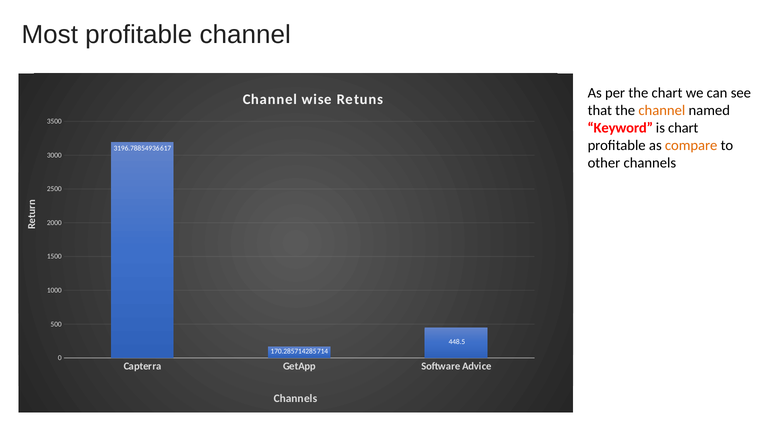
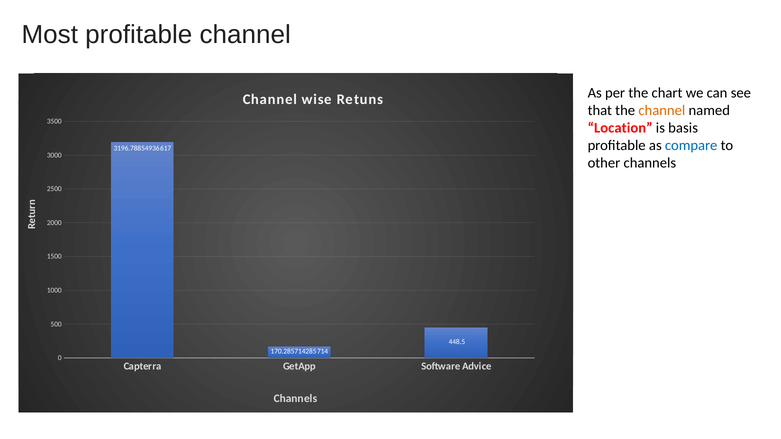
Keyword: Keyword -> Location (620, 128)
is chart: chart -> basis (683, 128)
compare colour: orange -> blue (691, 146)
